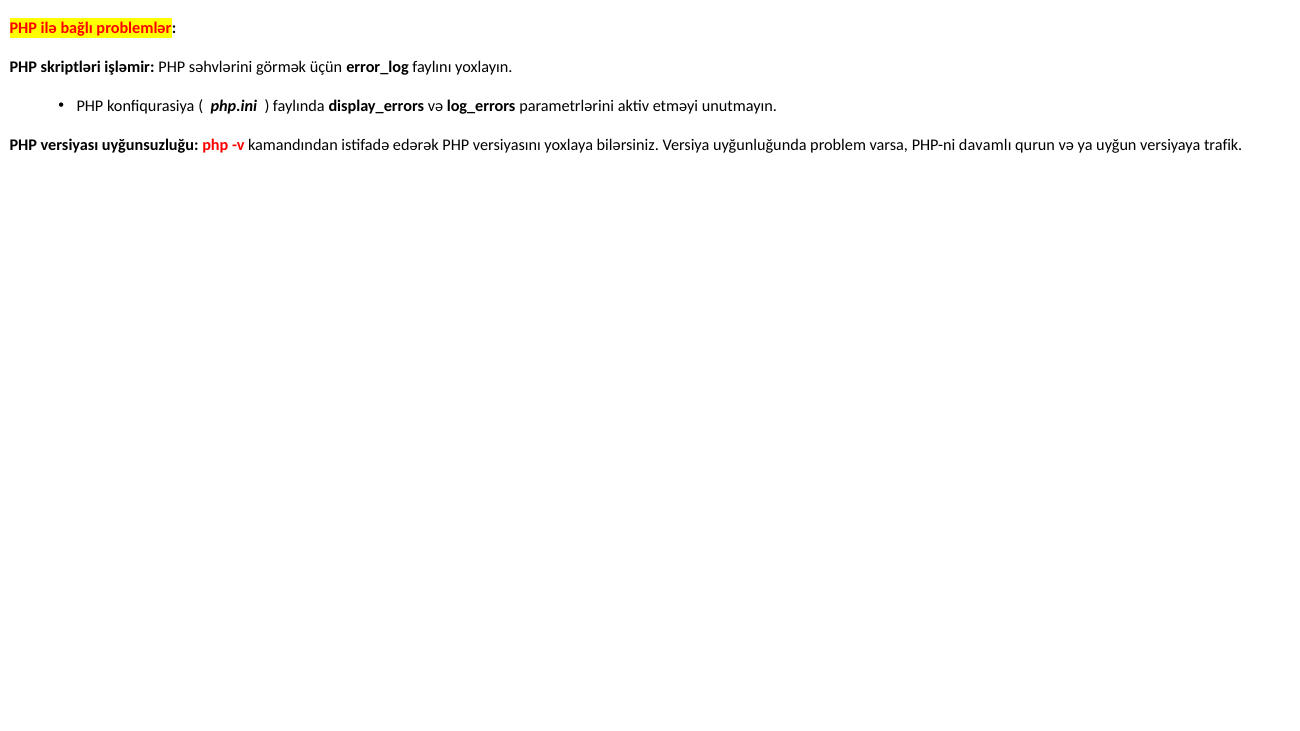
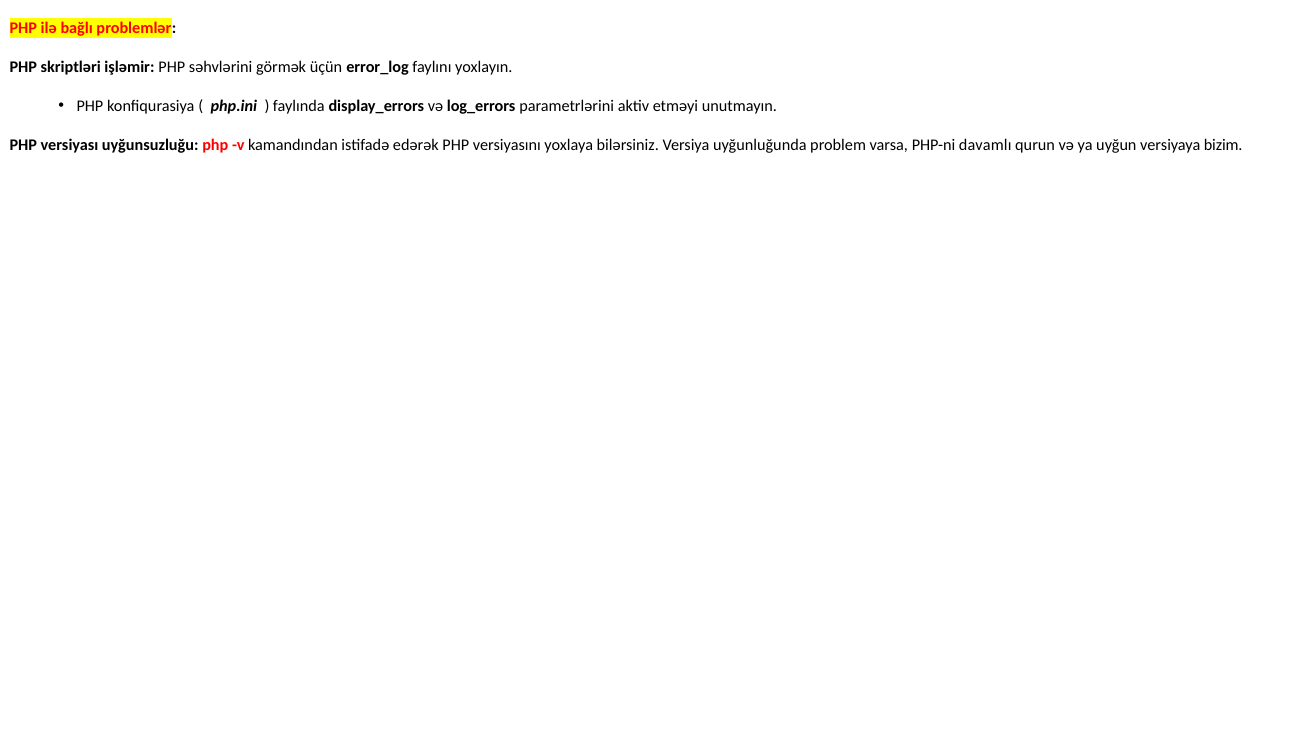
trafik: trafik -> bizim (1223, 145)
